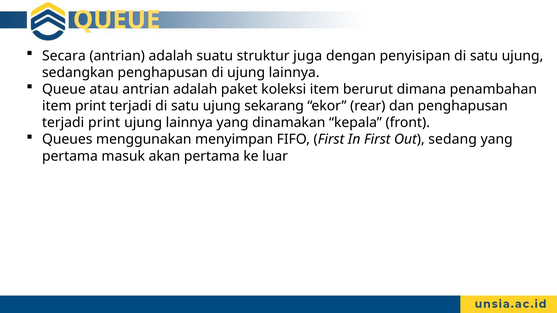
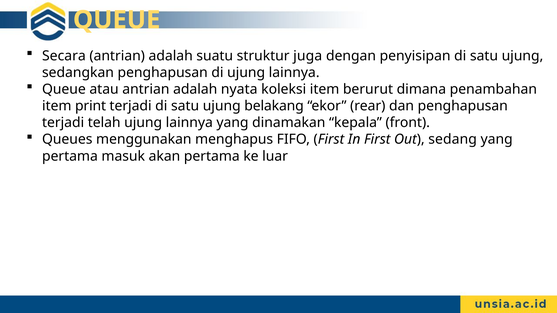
paket: paket -> nyata (239, 89)
sekarang: sekarang -> belakang (274, 106)
terjadi print: print -> telah (104, 123)
menyimpan: menyimpan -> menghapus (234, 140)
